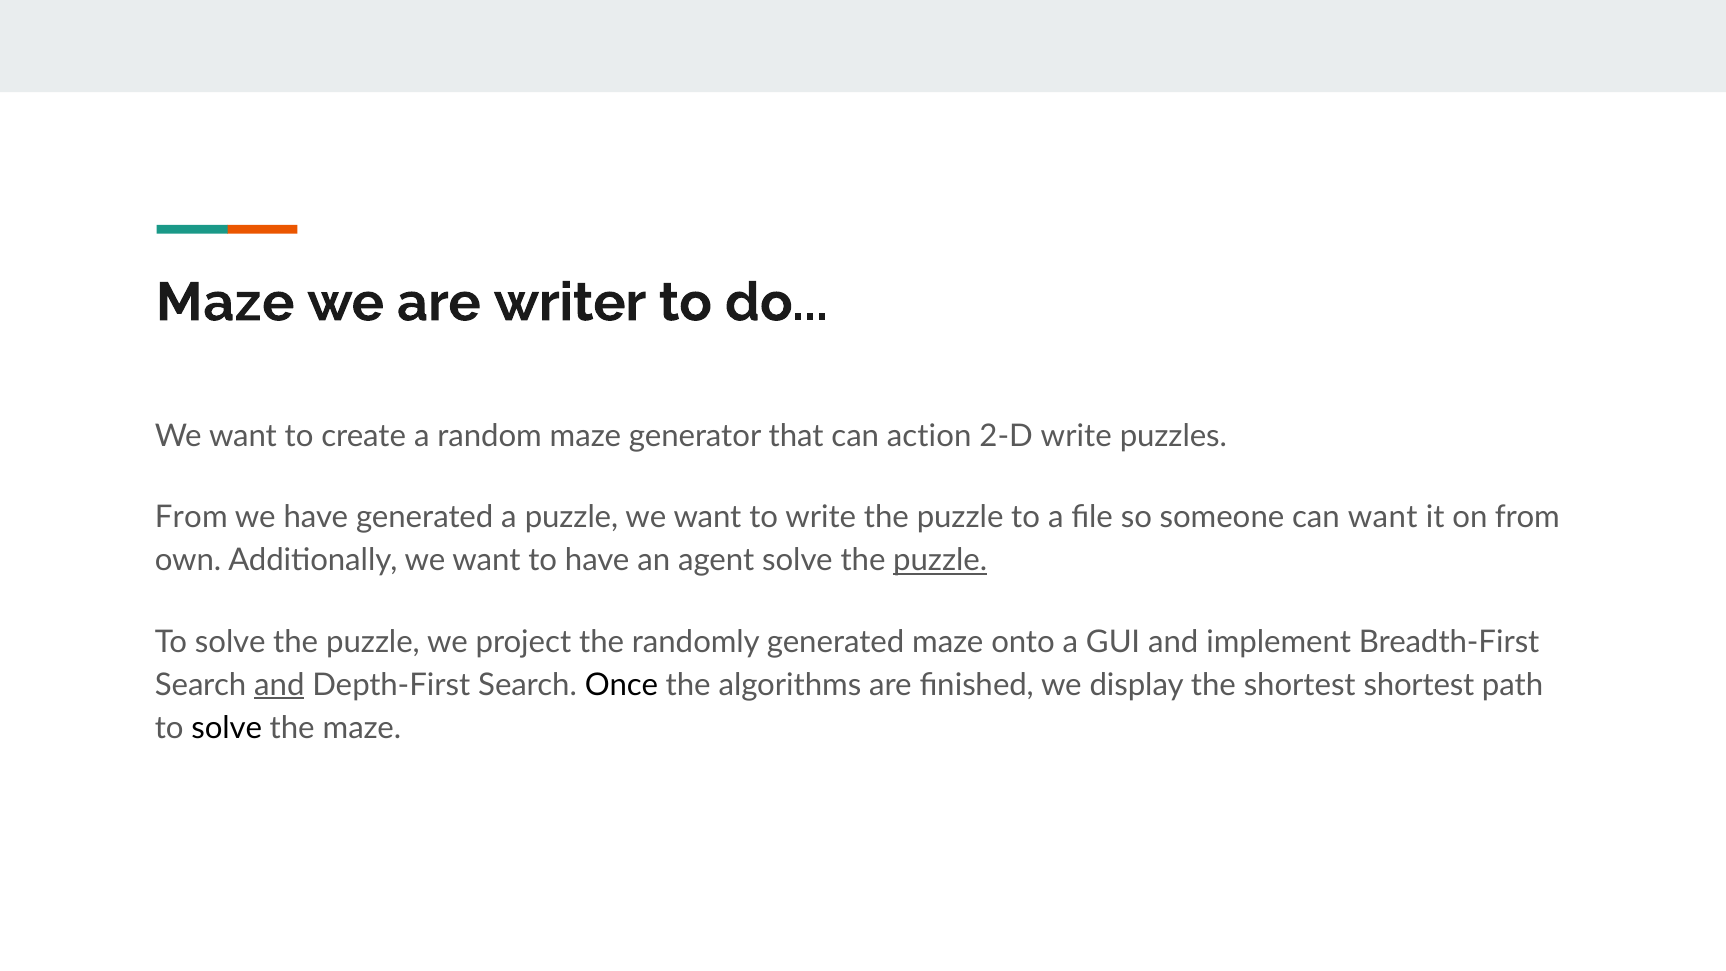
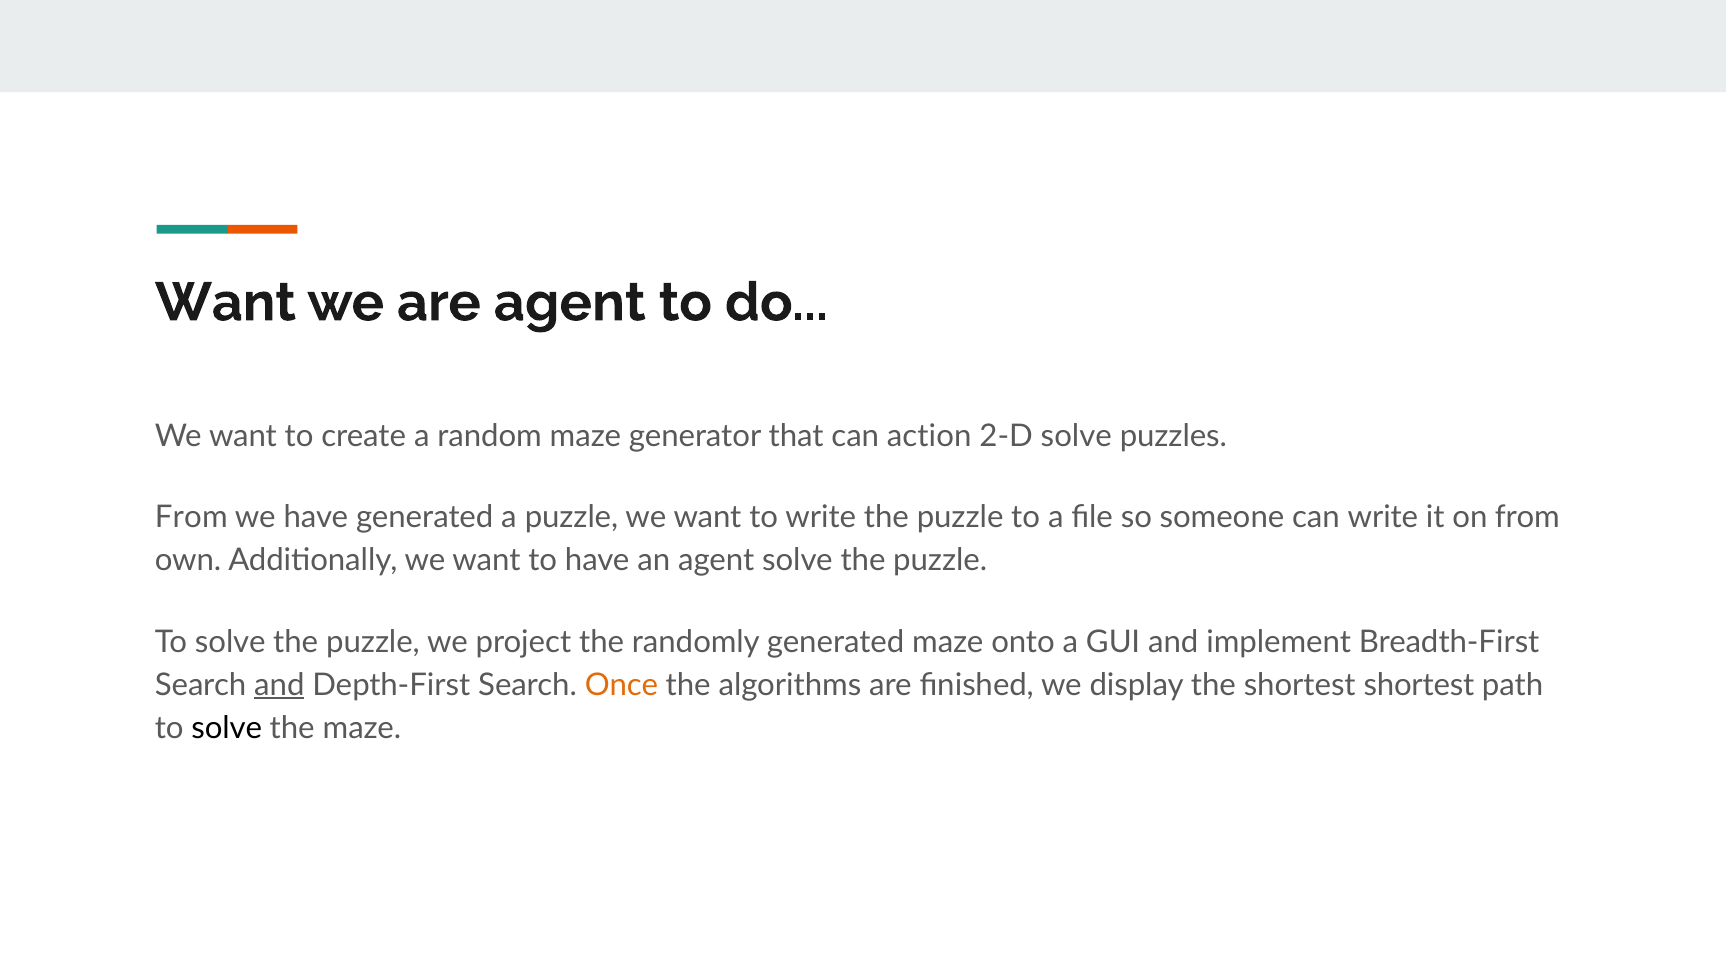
Maze: Maze -> Want (226, 302)
are writer: writer -> agent (570, 302)
2-D write: write -> solve (1076, 436)
can want: want -> write (1383, 517)
puzzle underline: present -> none (940, 561)
Once colour: black -> orange (621, 685)
